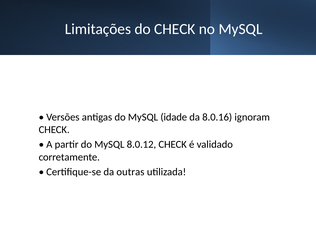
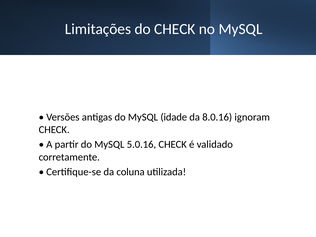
8.0.12: 8.0.12 -> 5.0.16 (141, 144)
outras: outras -> coluna (131, 172)
